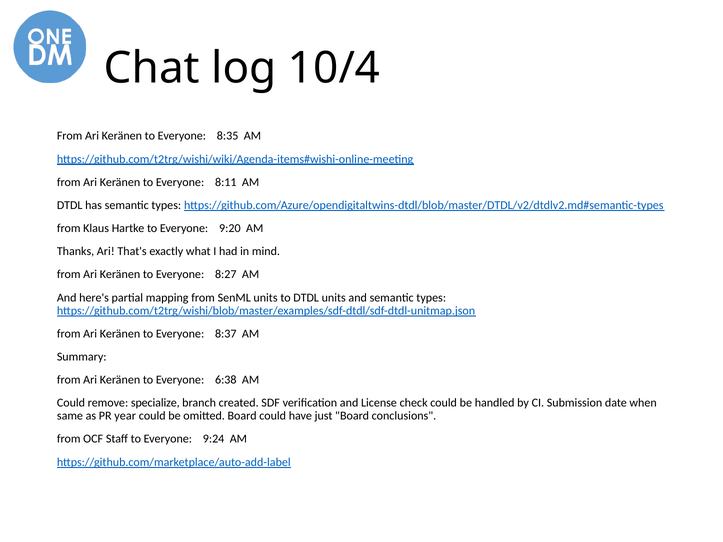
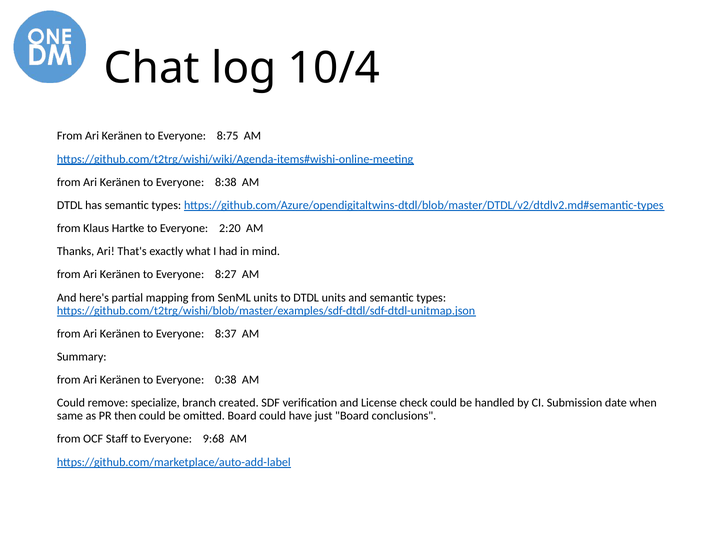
8:35: 8:35 -> 8:75 (228, 136)
8:11: 8:11 -> 8:38 (226, 182)
9:20: 9:20 -> 2:20 (230, 229)
6:38: 6:38 -> 0:38 (226, 380)
year: year -> then (125, 416)
9:24: 9:24 -> 9:68 (214, 439)
